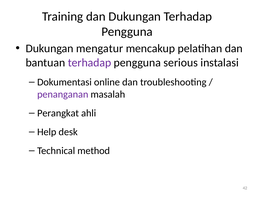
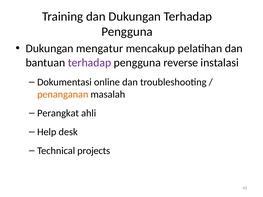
serious: serious -> reverse (181, 63)
penanganan colour: purple -> orange (63, 95)
method: method -> projects (94, 151)
